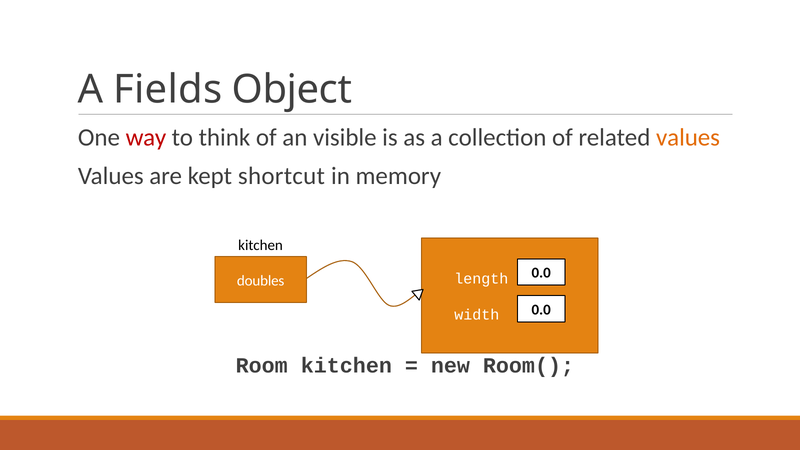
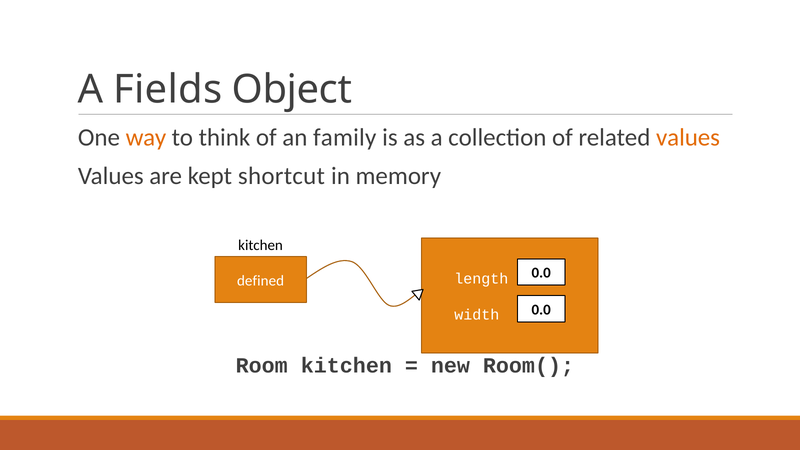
way colour: red -> orange (146, 137)
visible: visible -> family (345, 137)
doubles: doubles -> defined (261, 281)
